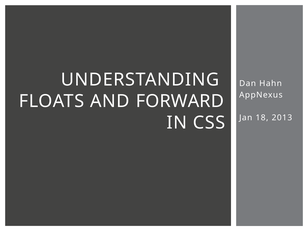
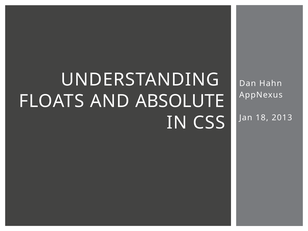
FORWARD: FORWARD -> ABSOLUTE (180, 101)
